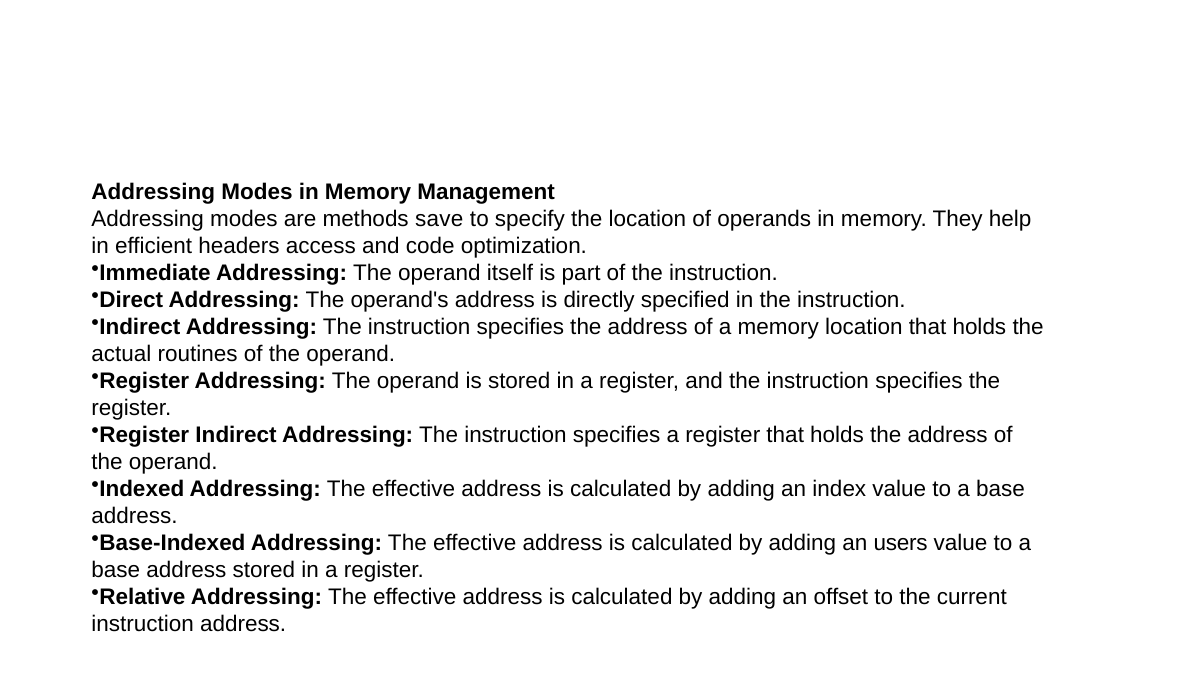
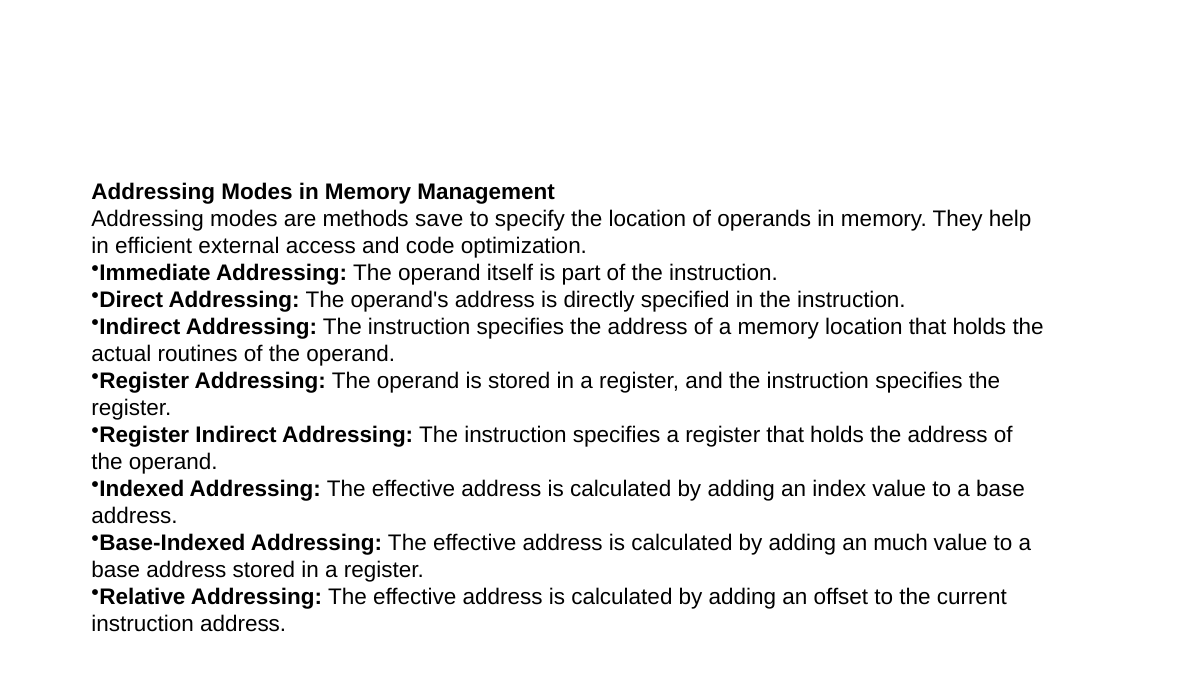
headers: headers -> external (239, 246)
users: users -> much (901, 543)
